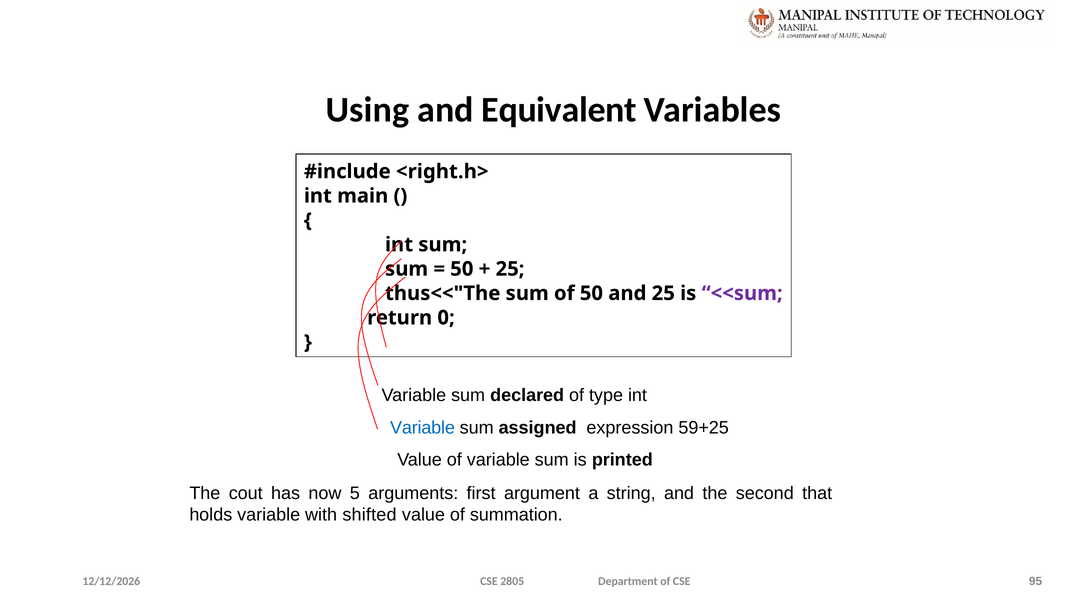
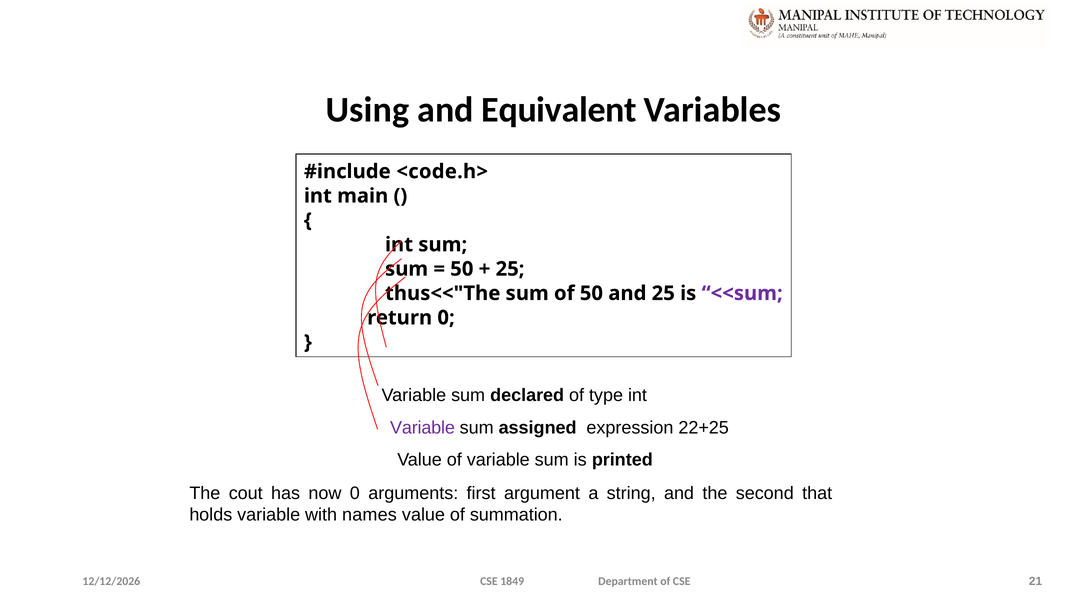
<right.h>: <right.h> -> <code.h> (442, 171)
Variable colour: blue -> purple (423, 428)
59+25: 59+25 -> 22+25 (704, 428)
now 5: 5 -> 0 (355, 493)
shifted: shifted -> names (369, 515)
2805: 2805 -> 1849 (512, 581)
95: 95 -> 21 (1036, 581)
